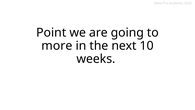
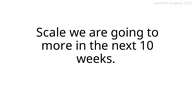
Point: Point -> Scale (51, 32)
